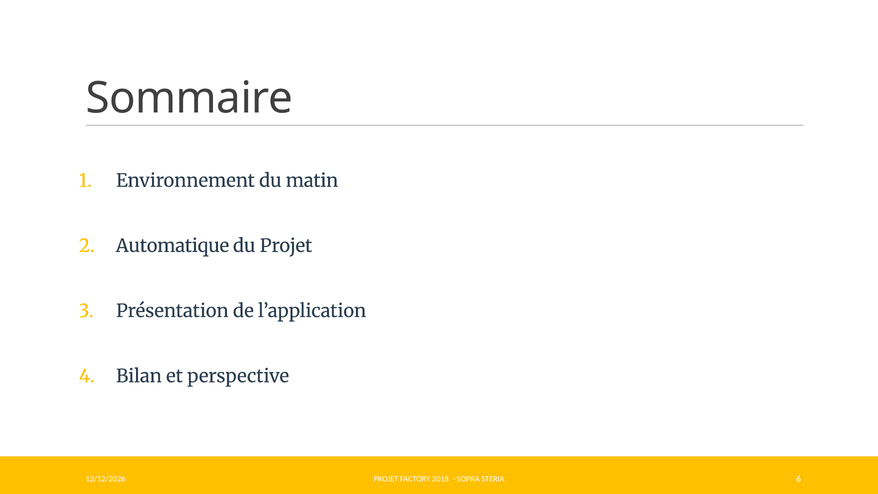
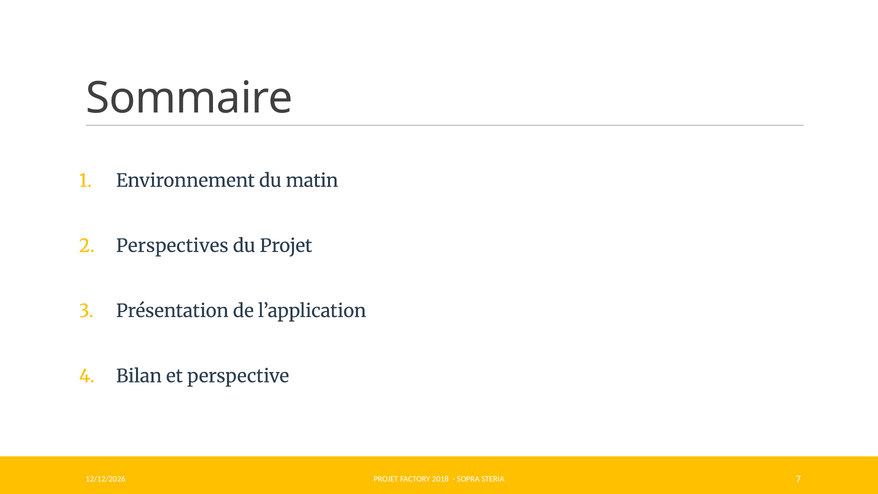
Automatique: Automatique -> Perspectives (172, 246)
6: 6 -> 7 (798, 479)
